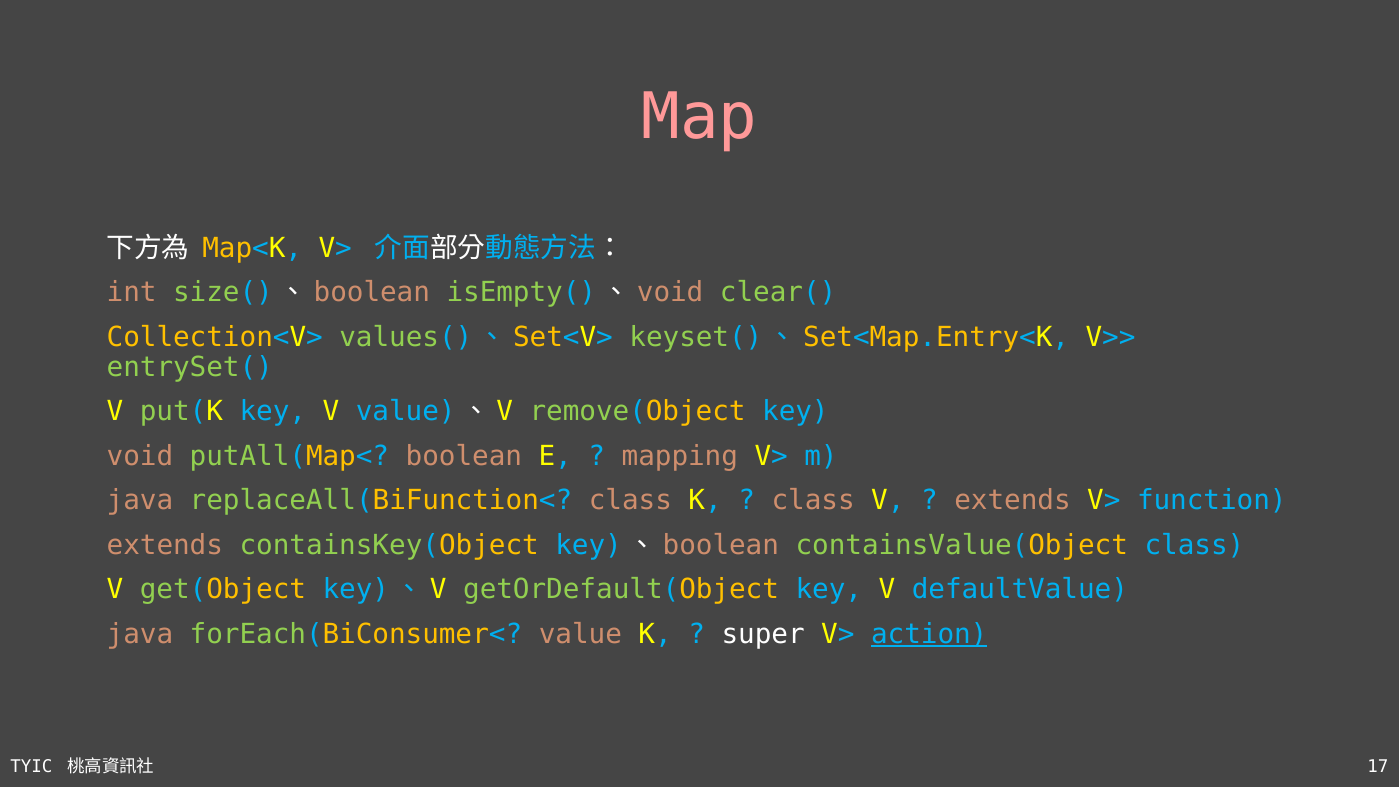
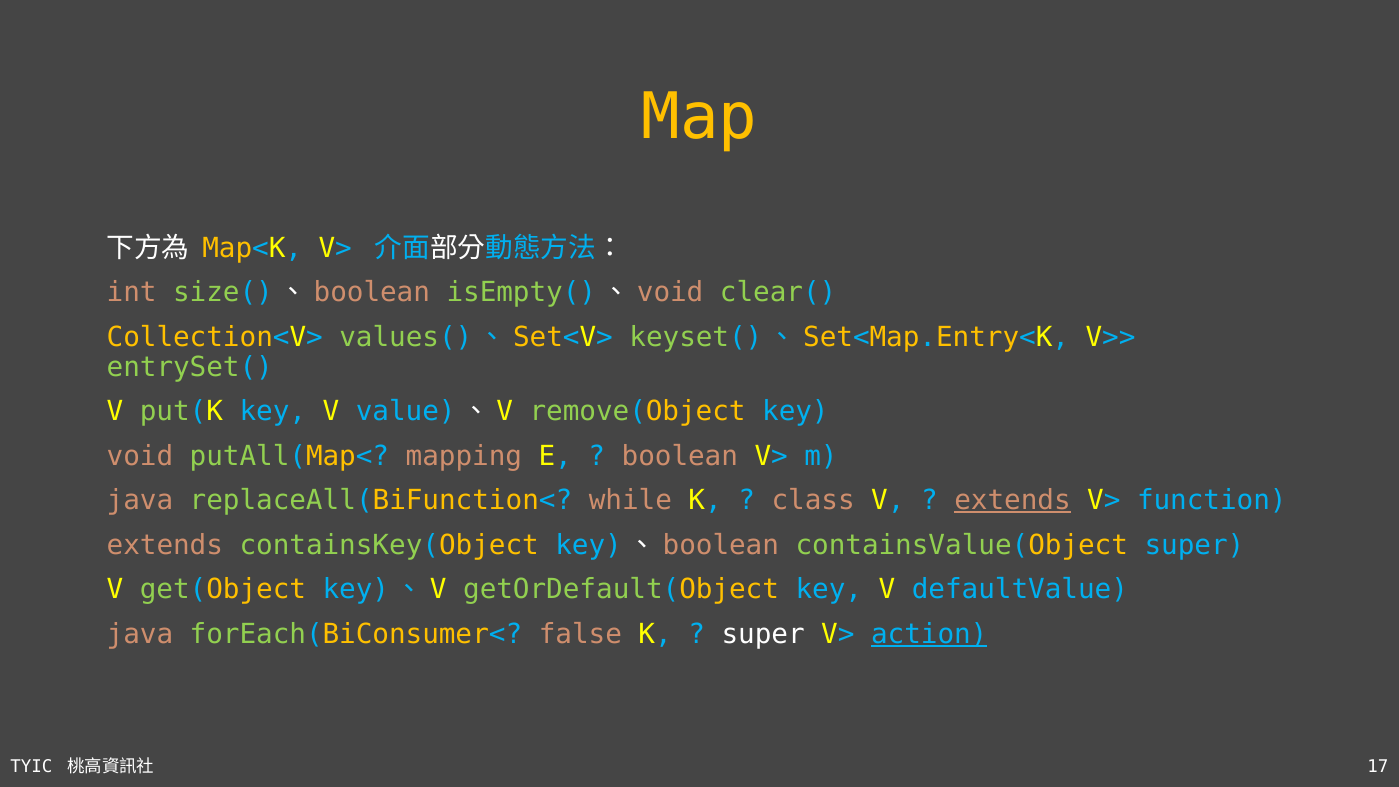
Map colour: pink -> yellow (699, 118)
boolean: boolean -> mapping (464, 456)
mapping: mapping -> boolean (680, 456)
replaceAll(BiFunction< class: class -> while (630, 500)
extends underline: none -> present (1012, 500)
containsValue(Object class: class -> super (1194, 545)
value: value -> false (580, 634)
